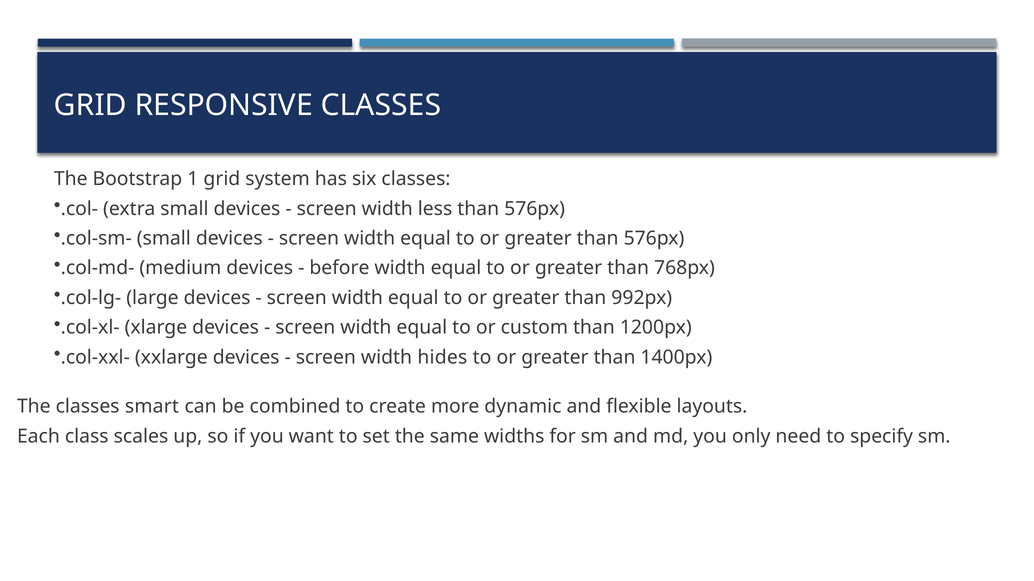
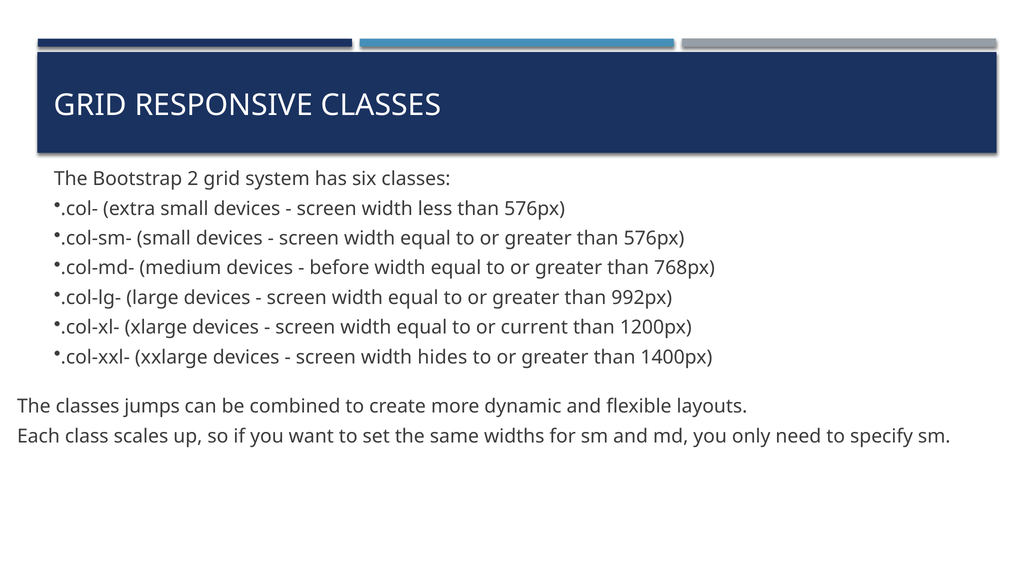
1: 1 -> 2 (193, 179)
custom: custom -> current (534, 328)
smart: smart -> jumps (152, 407)
